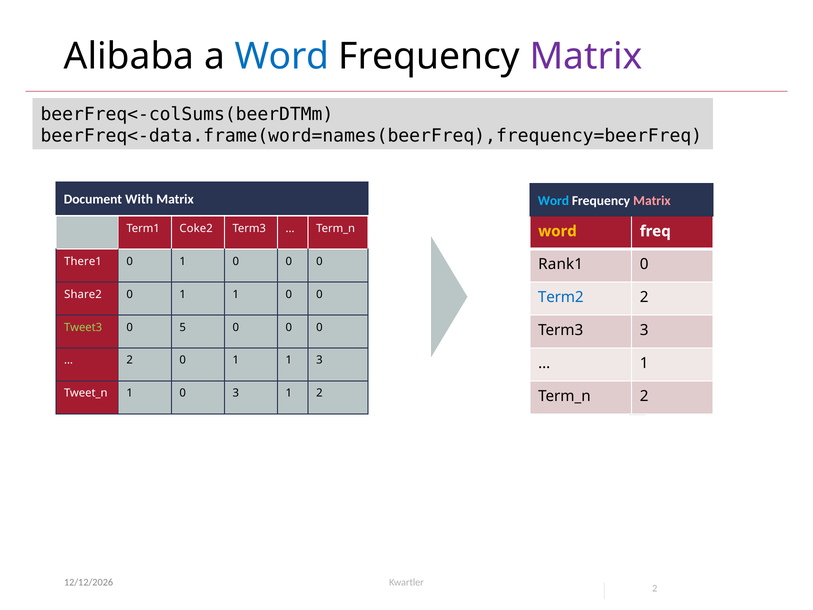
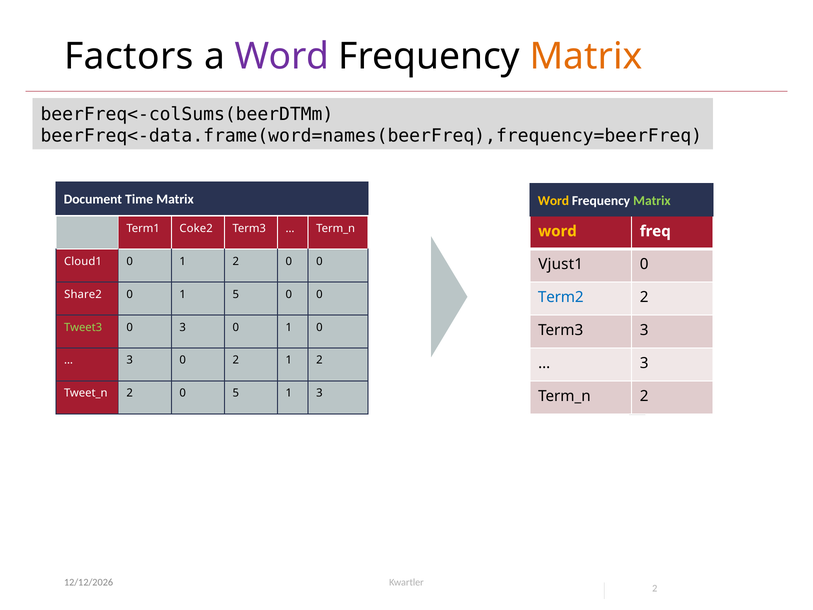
Alibaba: Alibaba -> Factors (129, 56)
Word colour: blue -> purple (282, 56)
Matrix colour: purple -> orange (586, 56)
With: With -> Time (139, 199)
Word colour: light blue -> yellow (553, 200)
Matrix colour: pink -> light green (652, 200)
There1: There1 -> Cloud1 (83, 261)
0 1 0: 0 -> 2 (236, 261)
Rank1: Rank1 -> Vjust1 (561, 264)
1: 1 -> 5 (236, 294)
0 5: 5 -> 3 (183, 327)
0: 0 -> 1 (289, 327)
2: 2 -> 3 (130, 360)
1: 1 -> 2 (236, 360)
3: 3 -> 2 (319, 360)
1: 1 -> 3 (644, 363)
1: 1 -> 2 (130, 393)
0 3: 3 -> 5 (236, 393)
1 2: 2 -> 3 (319, 393)
